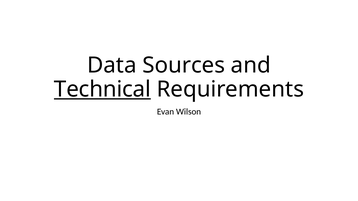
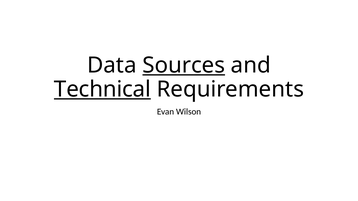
Sources underline: none -> present (184, 65)
